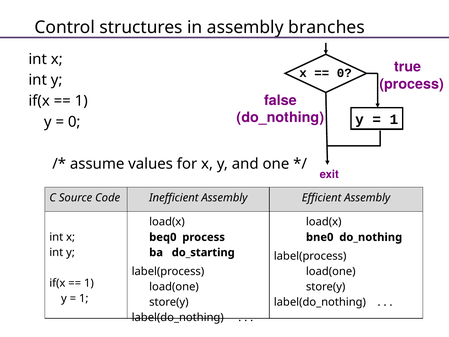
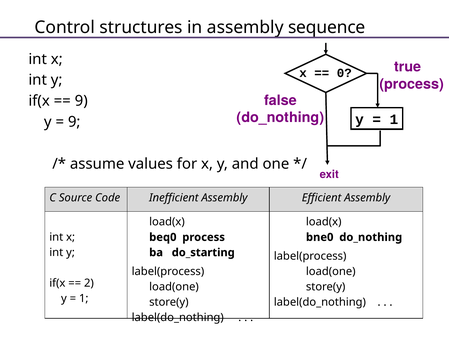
branches: branches -> sequence (327, 27)
1: 1 -> 9 (81, 101)
0: 0 -> 9 (74, 122)
1: 1 -> 2 (89, 283)
